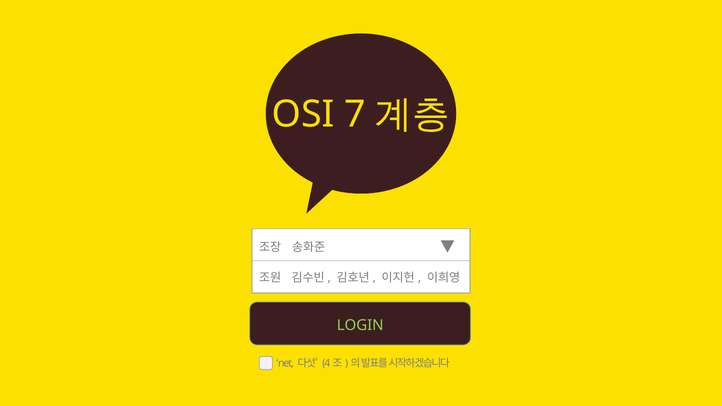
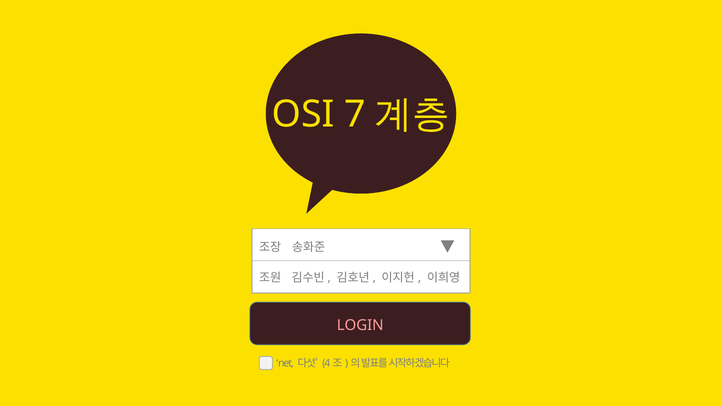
LOGIN colour: light green -> pink (360, 325)
